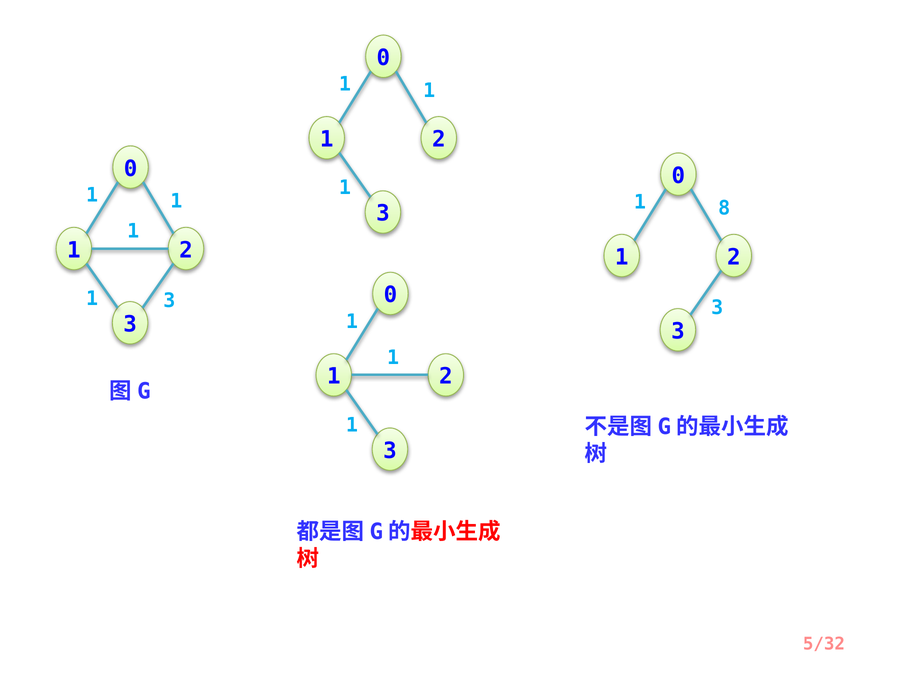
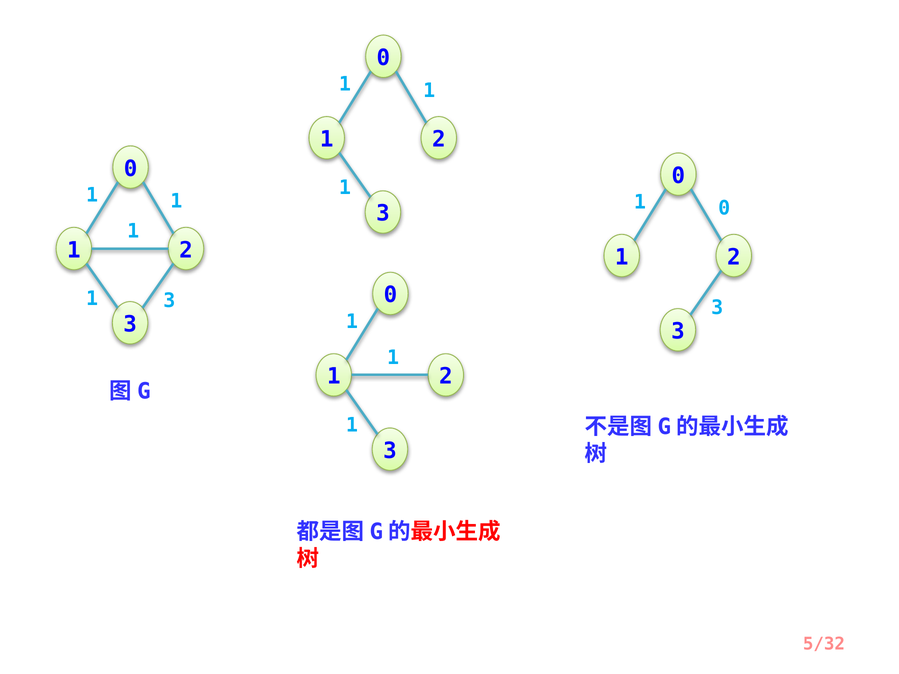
8: 8 -> 0 (724, 208)
